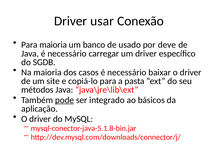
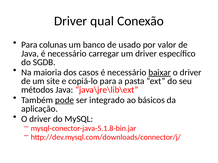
usar: usar -> qual (102, 21)
Para maioria: maioria -> colunas (53, 45)
deve: deve -> valor (167, 45)
baixar underline: none -> present (160, 73)
